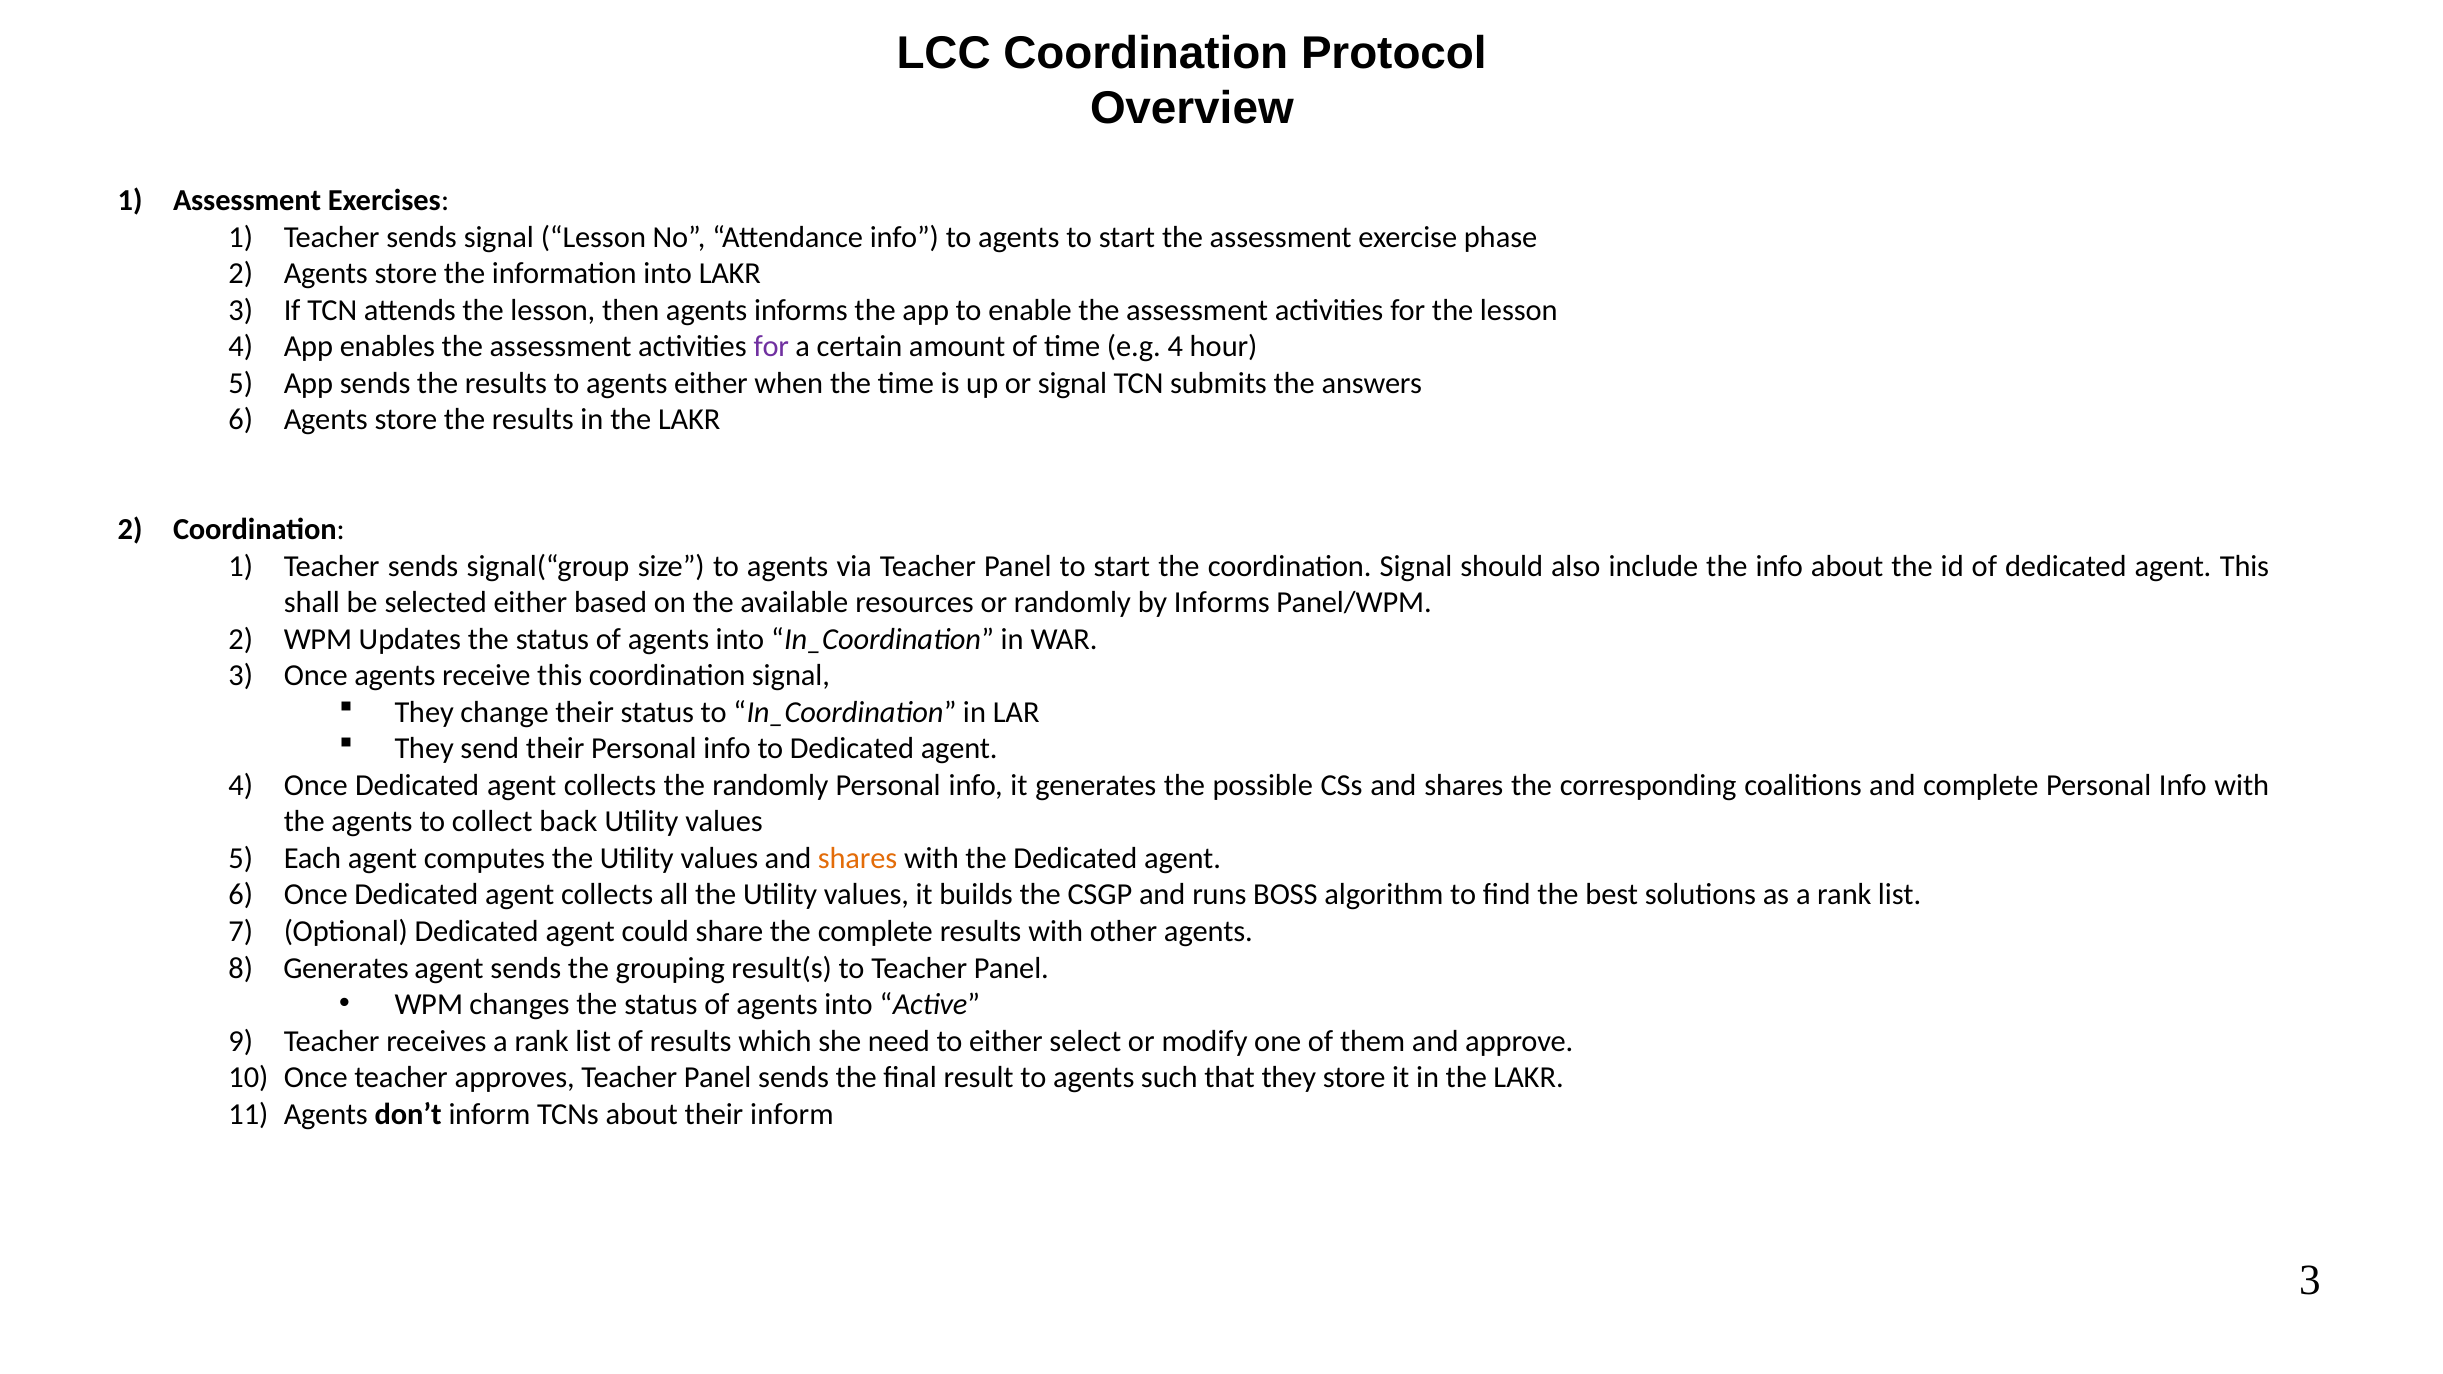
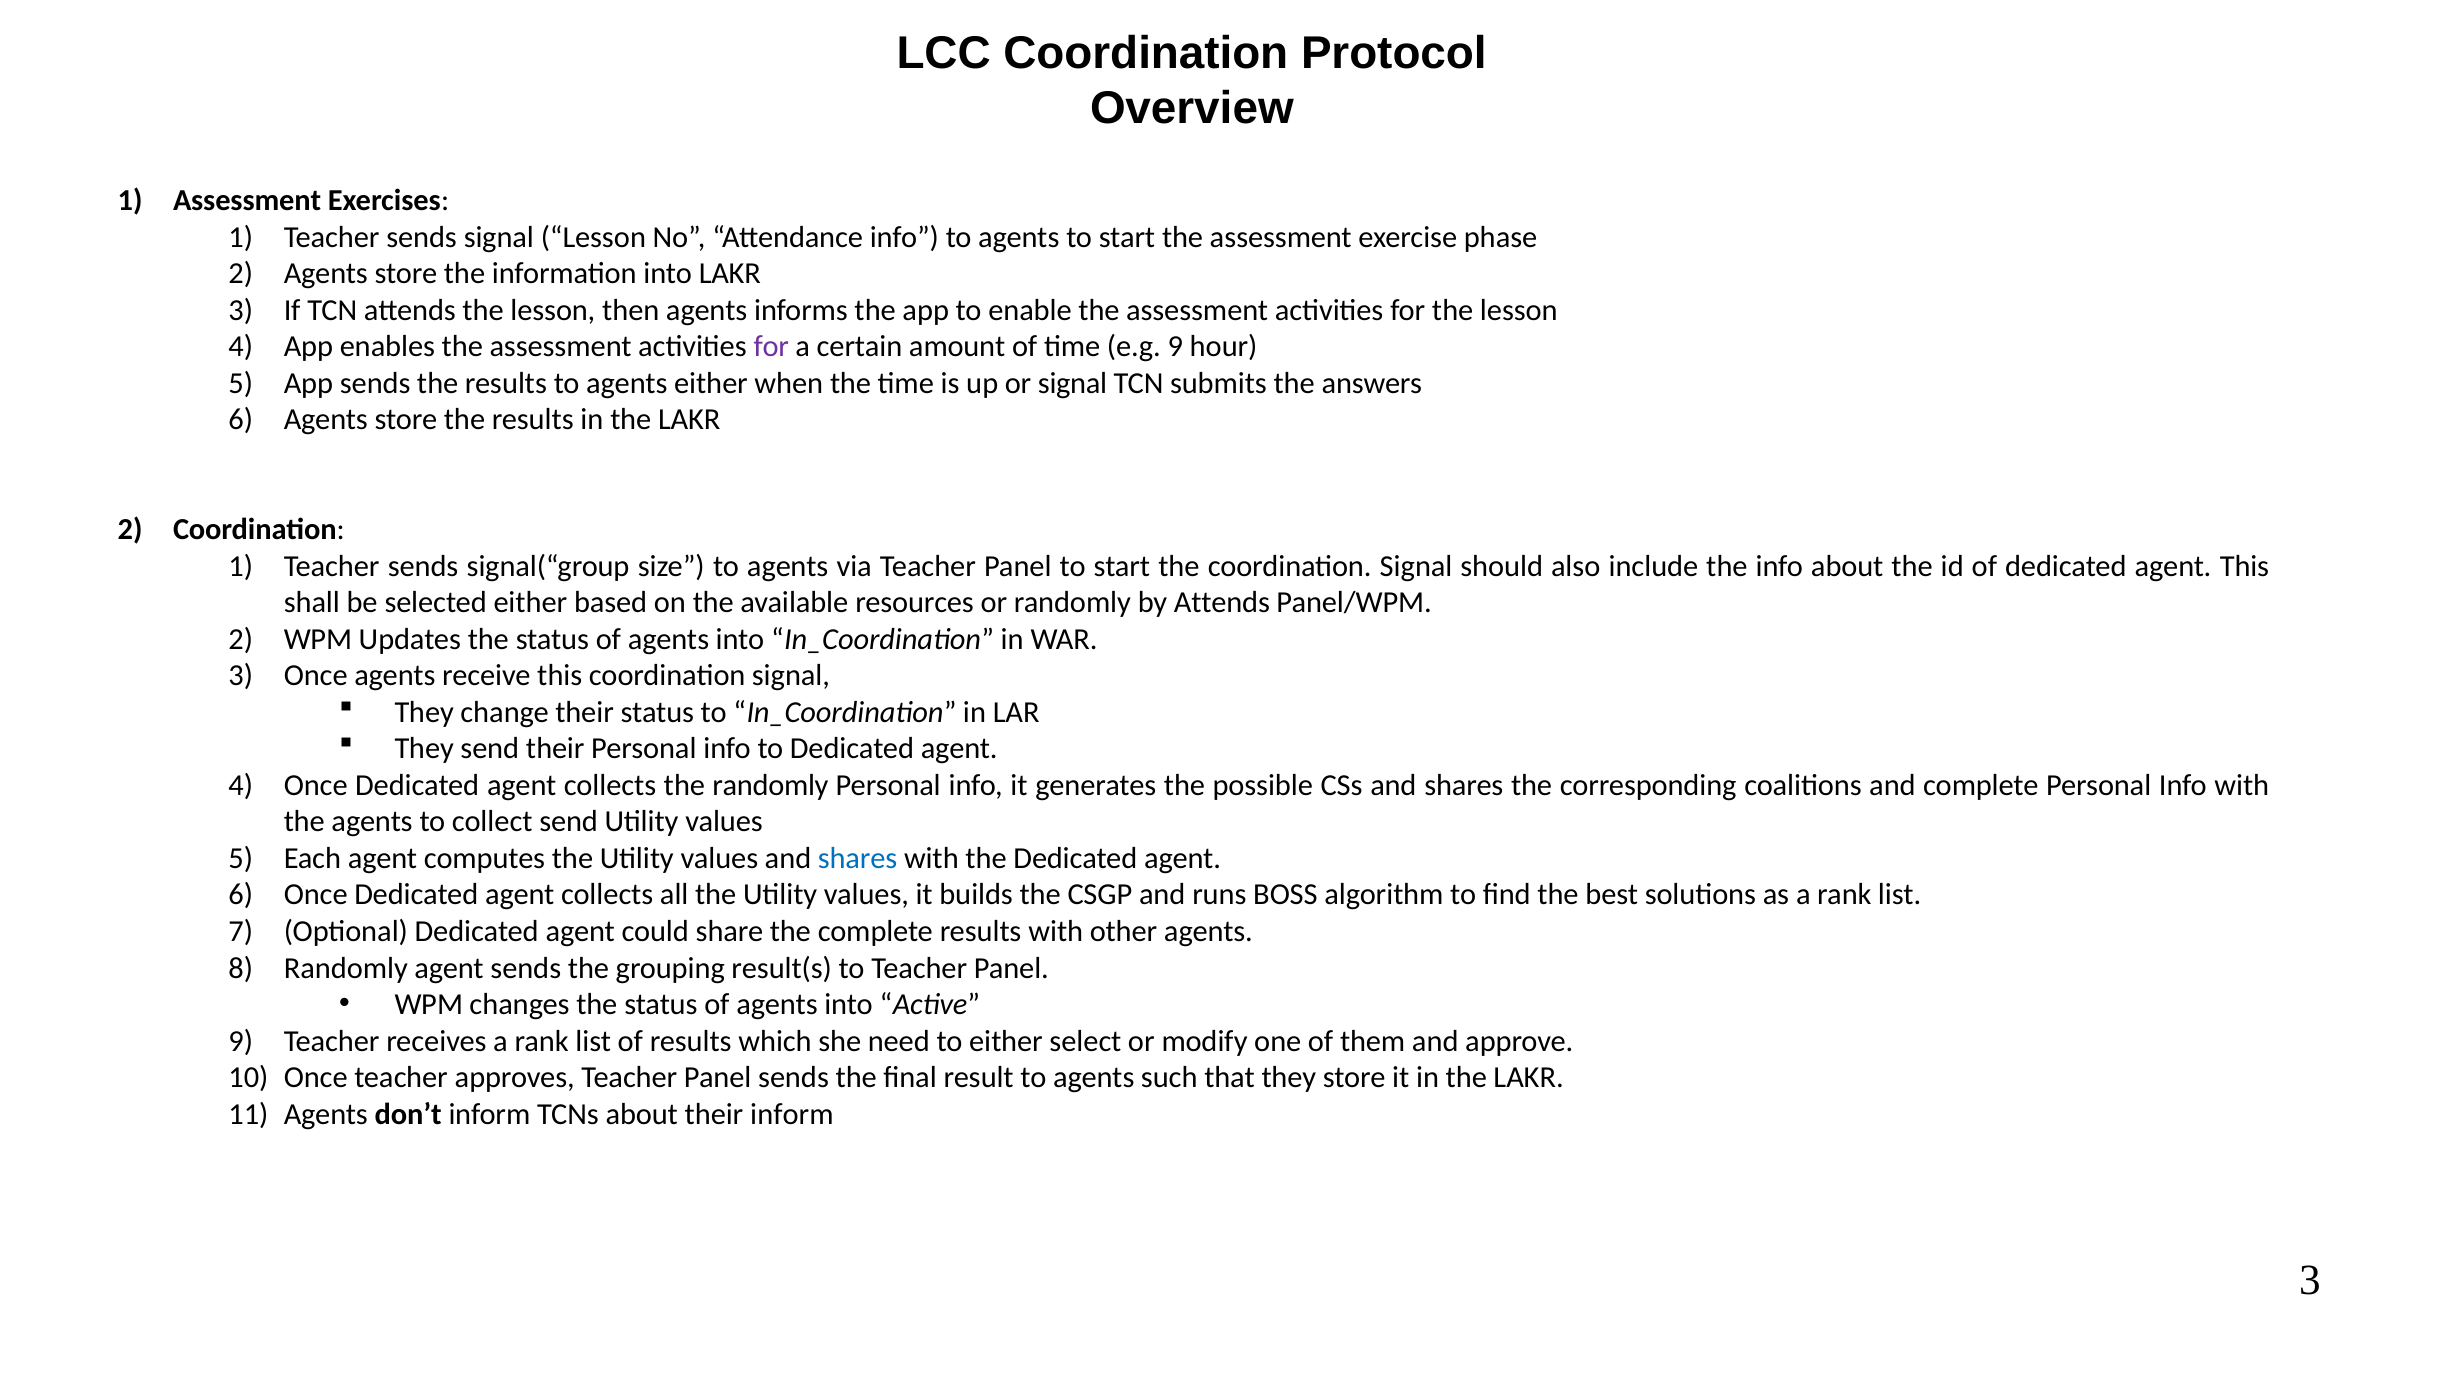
e.g 4: 4 -> 9 (1175, 347)
by Informs: Informs -> Attends (1222, 603)
collect back: back -> send (569, 822)
shares colour: orange -> blue (858, 859)
Generates: Generates -> Randomly (346, 968)
